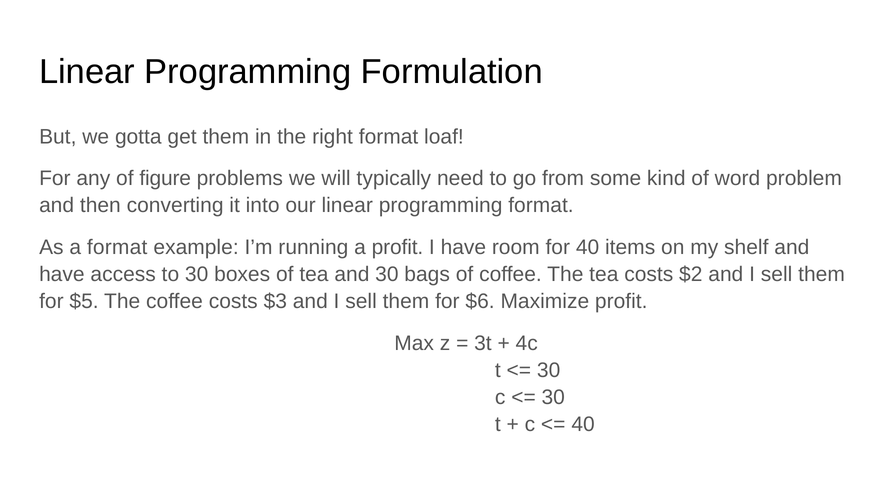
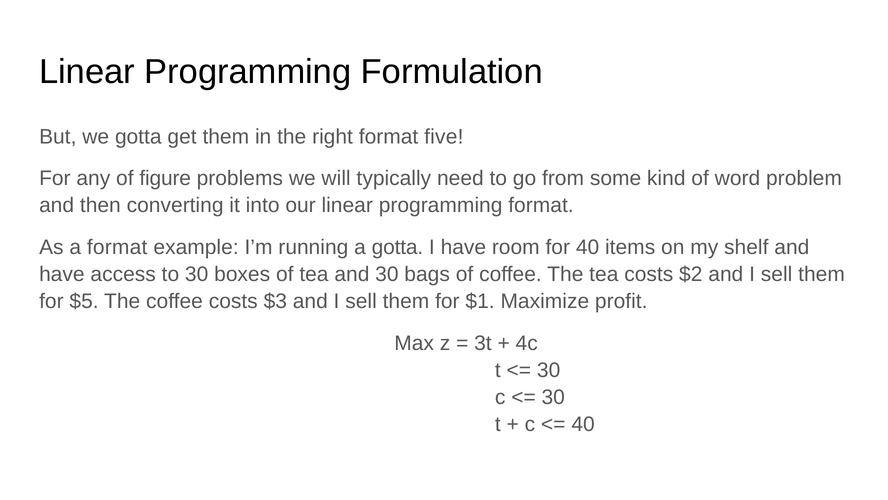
loaf: loaf -> five (444, 136)
a profit: profit -> gotta (397, 247)
$6: $6 -> $1 (480, 301)
